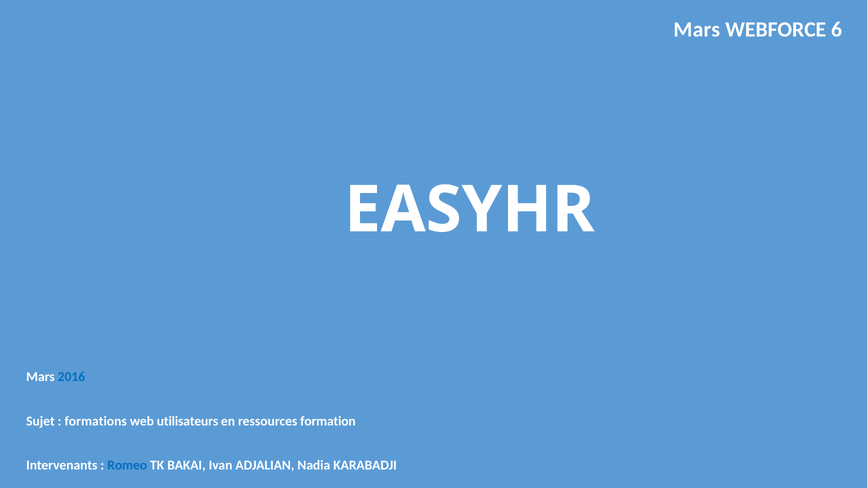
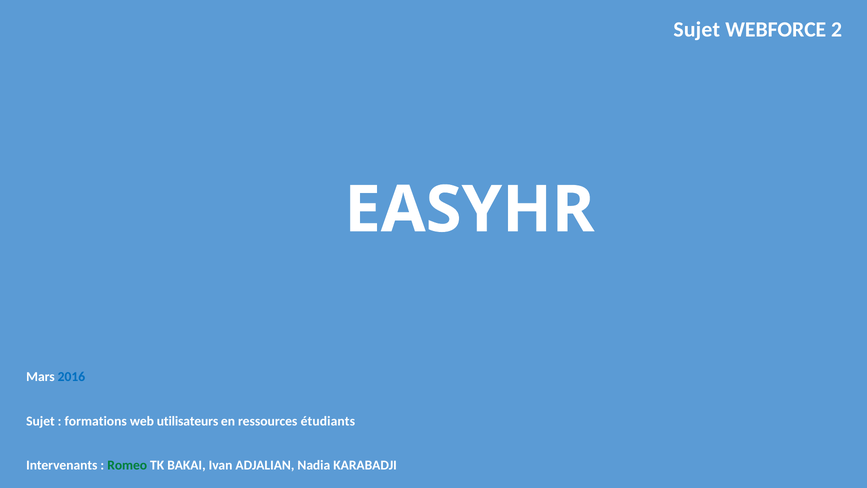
Mars: Mars -> Sujet (697, 29)
6: 6 -> 2 (837, 29)
formation: formation -> étudiants (328, 421)
Romeo colour: blue -> green (127, 465)
